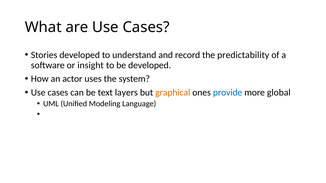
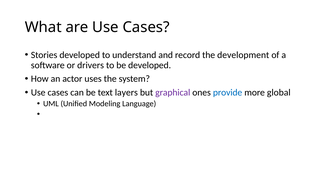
predictability: predictability -> development (243, 55)
insight: insight -> drivers (91, 65)
graphical colour: orange -> purple (173, 93)
